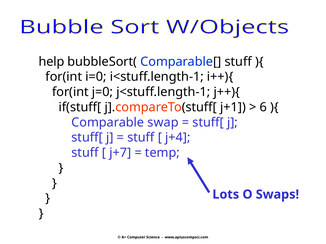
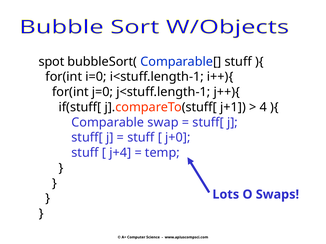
help: help -> spot (51, 62)
6: 6 -> 4 (263, 107)
j+4: j+4 -> j+0 (178, 138)
j+7: j+7 -> j+4 (120, 153)
